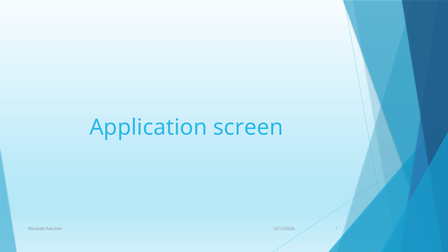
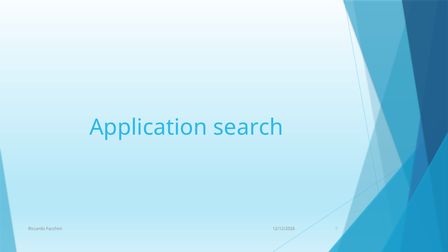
screen: screen -> search (248, 128)
